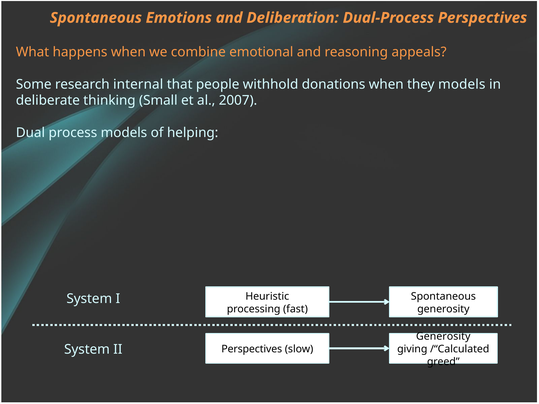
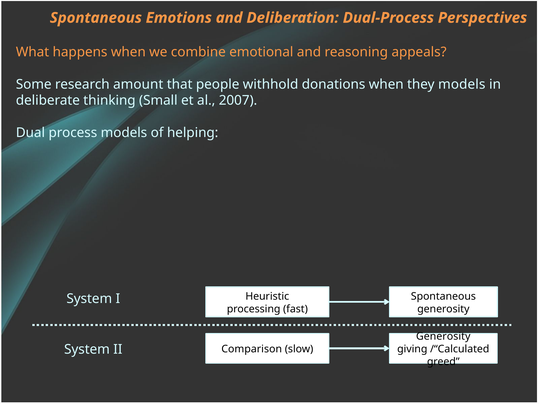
internal: internal -> amount (138, 84)
Perspectives: Perspectives -> Comparison (252, 349)
